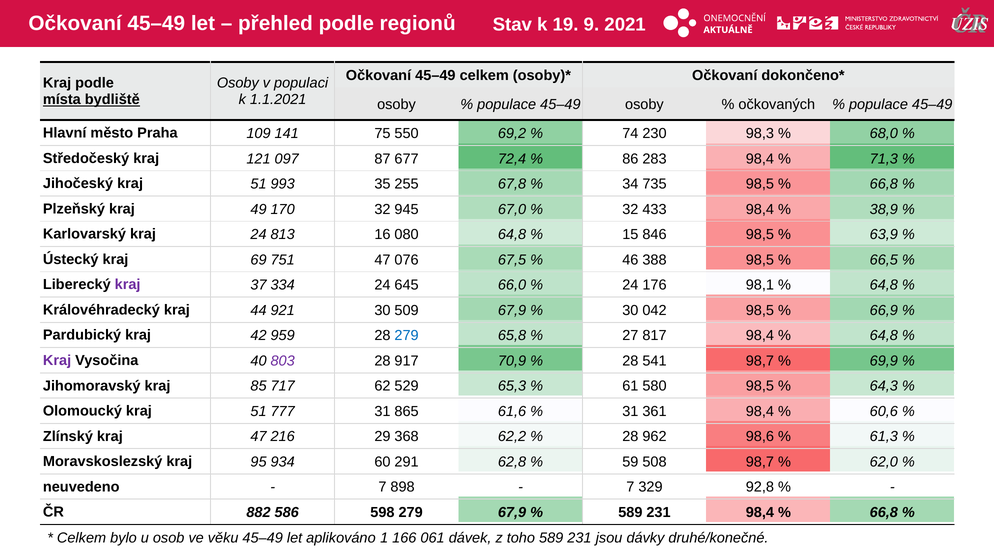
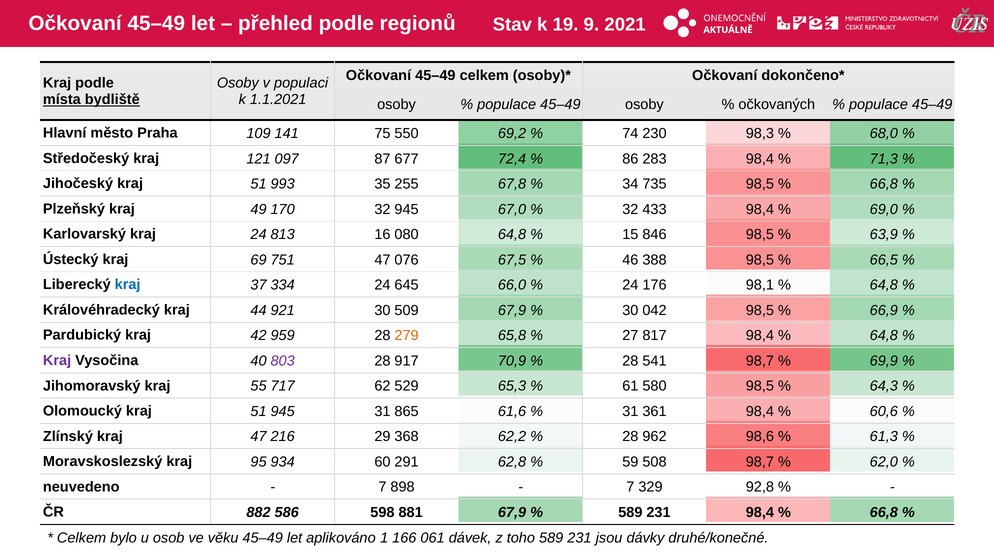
38,9: 38,9 -> 69,0 (884, 209)
kraj colour: purple -> blue (128, 285)
279 colour: blue -> orange (407, 336)
85: 85 -> 55 (259, 386)
51 777: 777 -> 945 (283, 411)
598 279: 279 -> 881 (411, 513)
